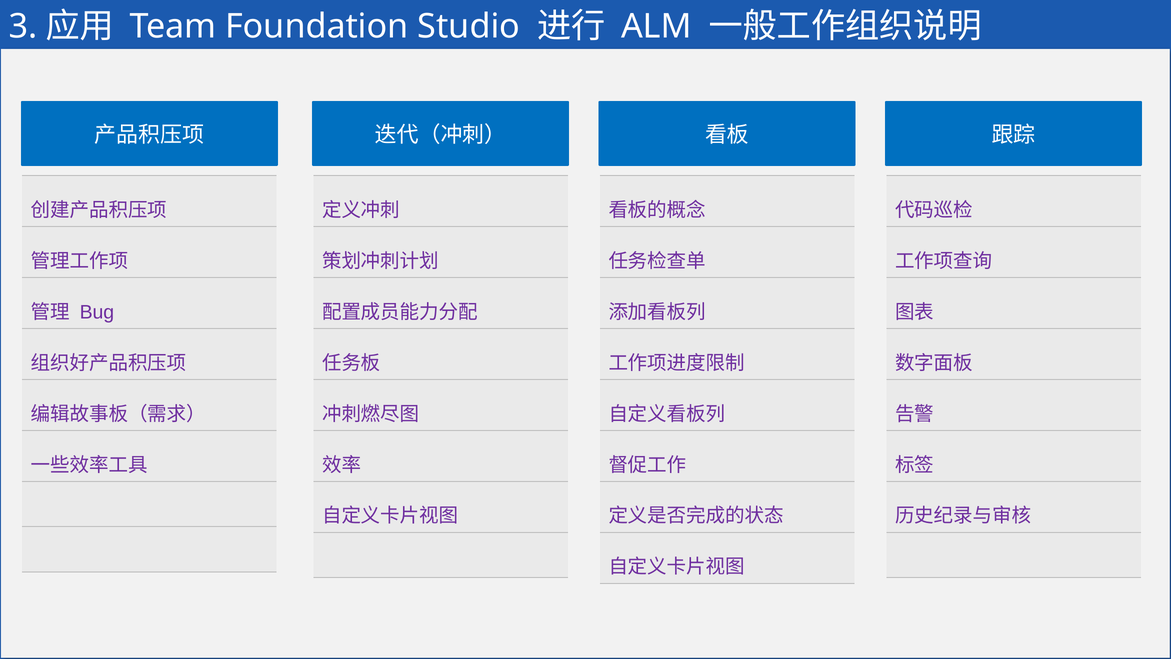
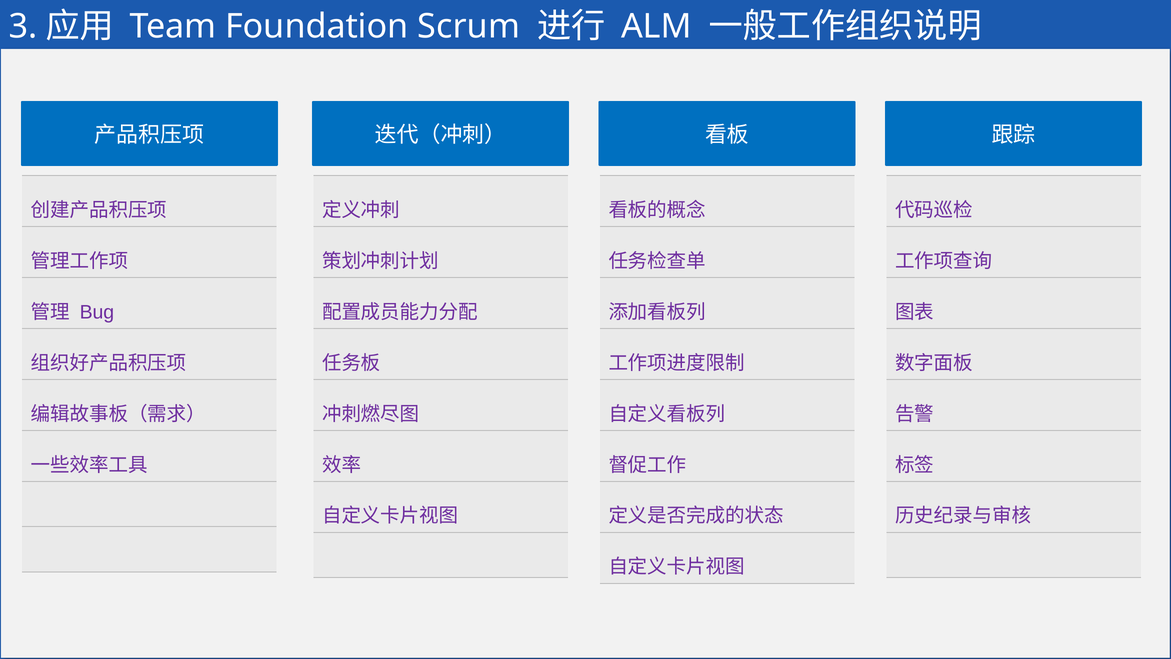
Studio: Studio -> Scrum (469, 27)
